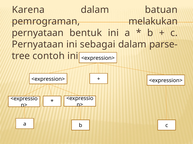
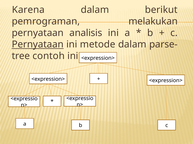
batuan: batuan -> berikut (161, 10)
bentuk: bentuk -> analisis (86, 33)
Pernyataan underline: none -> present (38, 45)
sebagai: sebagai -> metode (98, 45)
